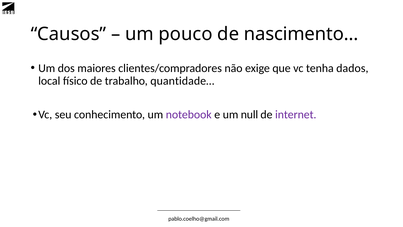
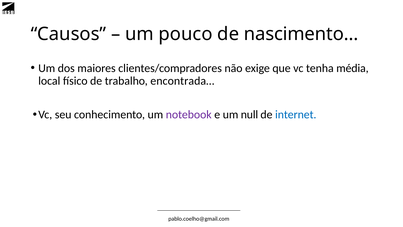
dados: dados -> média (352, 68)
quantidade…: quantidade… -> encontrada… (182, 81)
internet colour: purple -> blue (296, 115)
